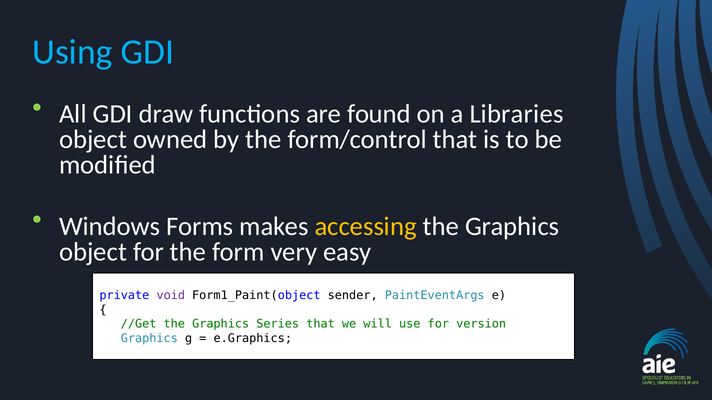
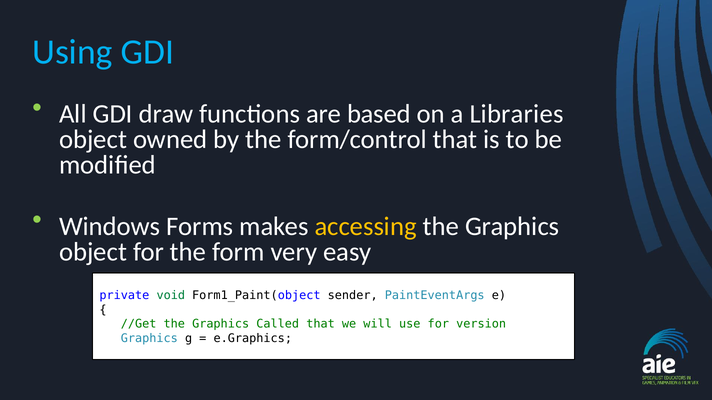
found: found -> based (379, 114)
void colour: purple -> green (171, 296)
Series: Series -> Called (278, 324)
